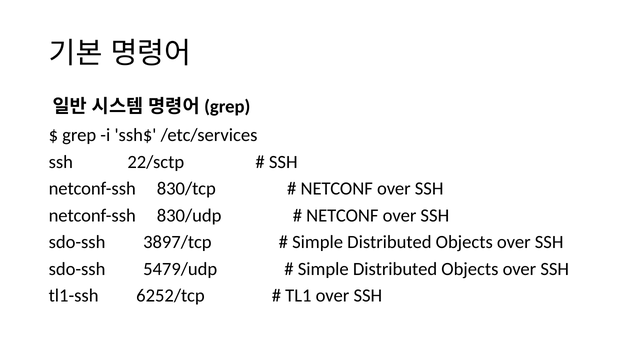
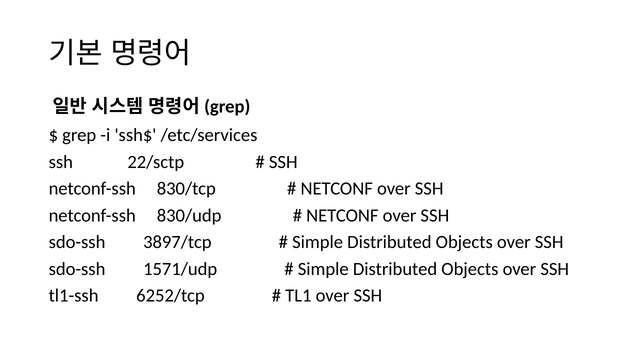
5479/udp: 5479/udp -> 1571/udp (180, 269)
